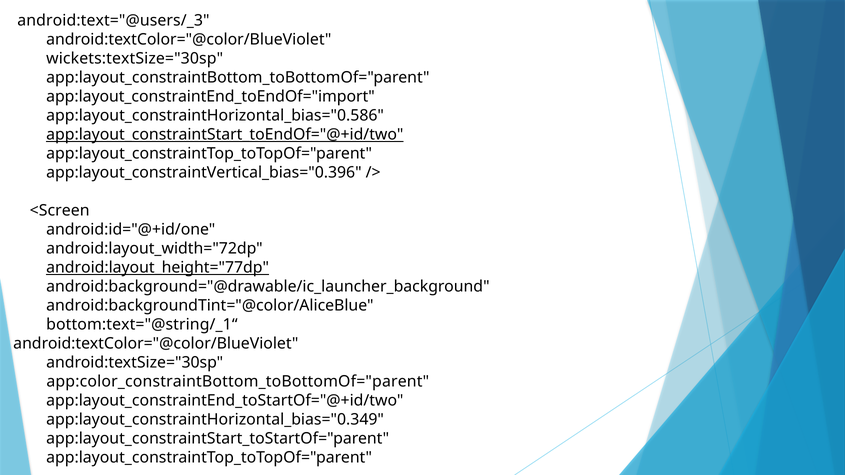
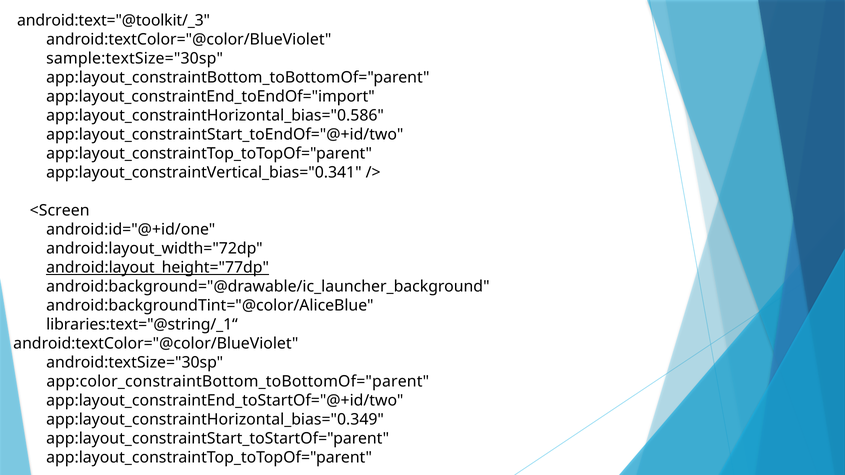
android:text="@users/_3: android:text="@users/_3 -> android:text="@toolkit/_3 (114, 21)
wickets:textSize="30sp: wickets:textSize="30sp -> sample:textSize="30sp (135, 59)
app:layout_constraintStart_toEndOf="@+id/two underline: present -> none (225, 135)
app:layout_constraintVertical_bias="0.396: app:layout_constraintVertical_bias="0.396 -> app:layout_constraintVertical_bias="0.341 (204, 173)
bottom:text="@string/_1“: bottom:text="@string/_1“ -> libraries:text="@string/_1“ (142, 325)
